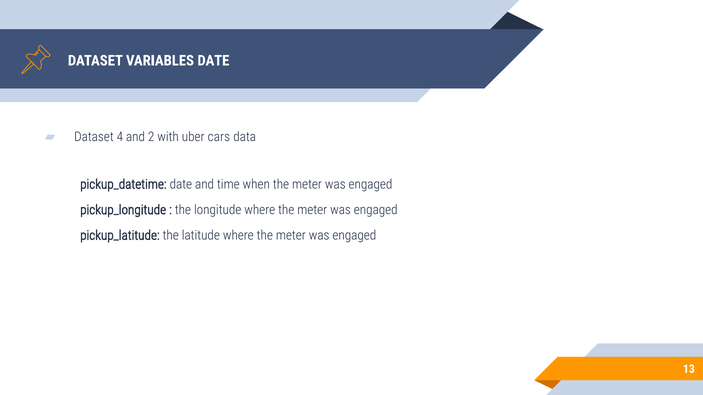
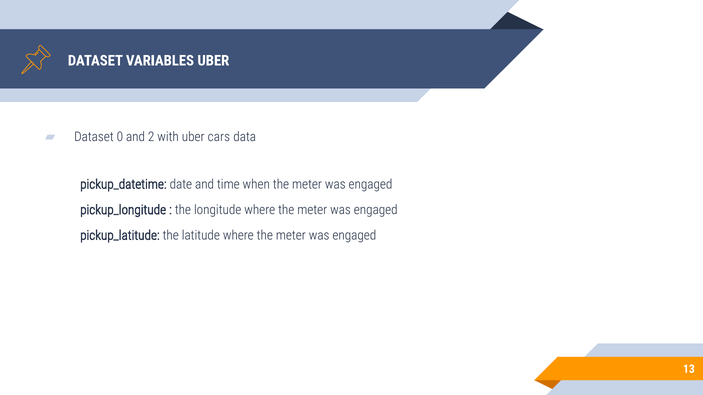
VARIABLES DATE: DATE -> UBER (213, 61)
4: 4 -> 0 (120, 137)
